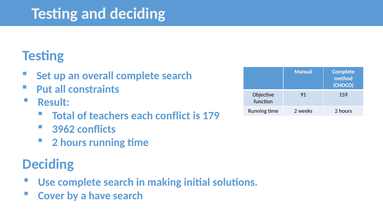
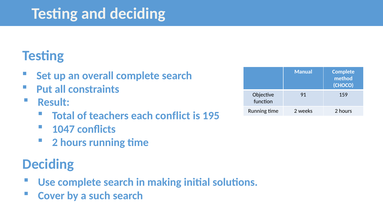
179: 179 -> 195 (211, 115)
3962: 3962 -> 1047 (63, 129)
have: have -> such (100, 195)
